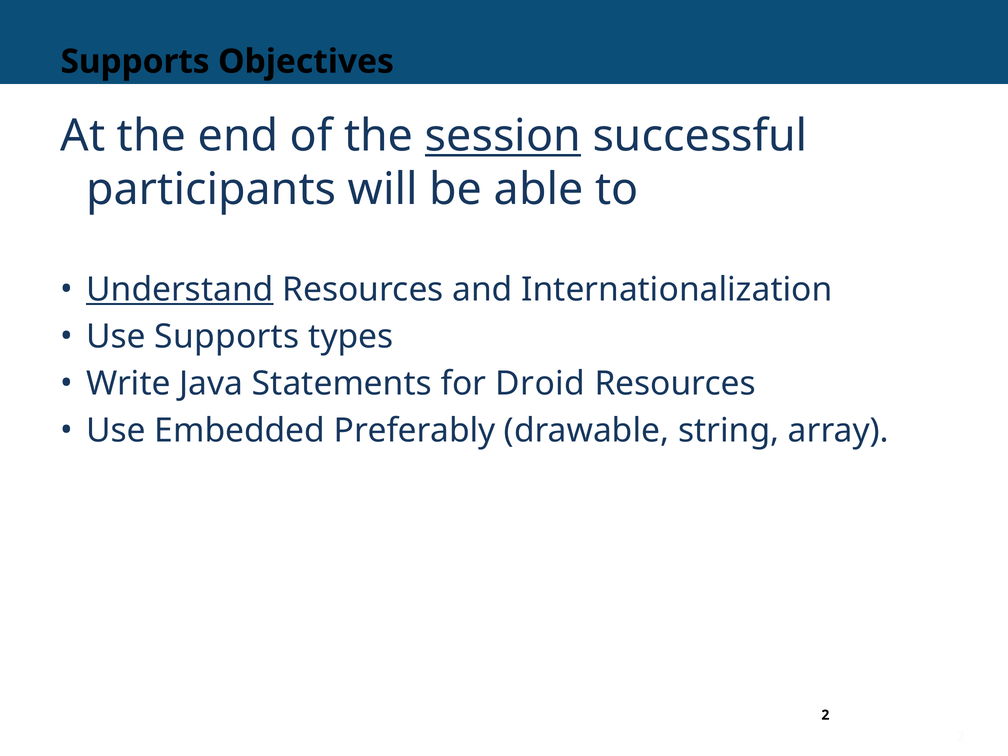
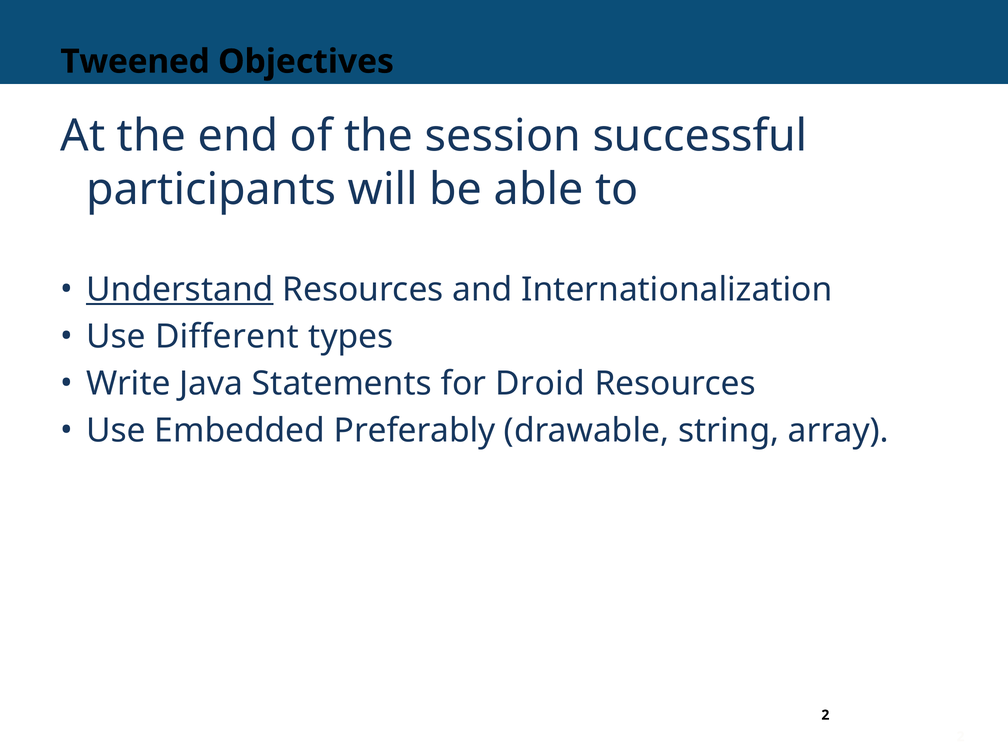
Supports: Supports -> Tweened (135, 62)
session underline: present -> none (503, 136)
Use Supports: Supports -> Different (227, 337)
